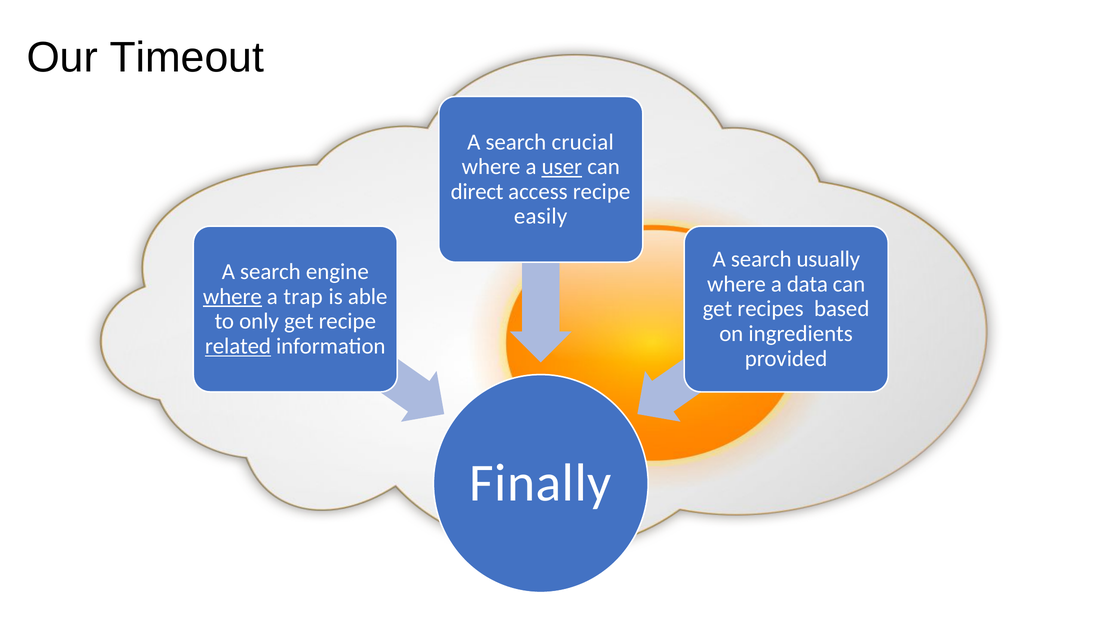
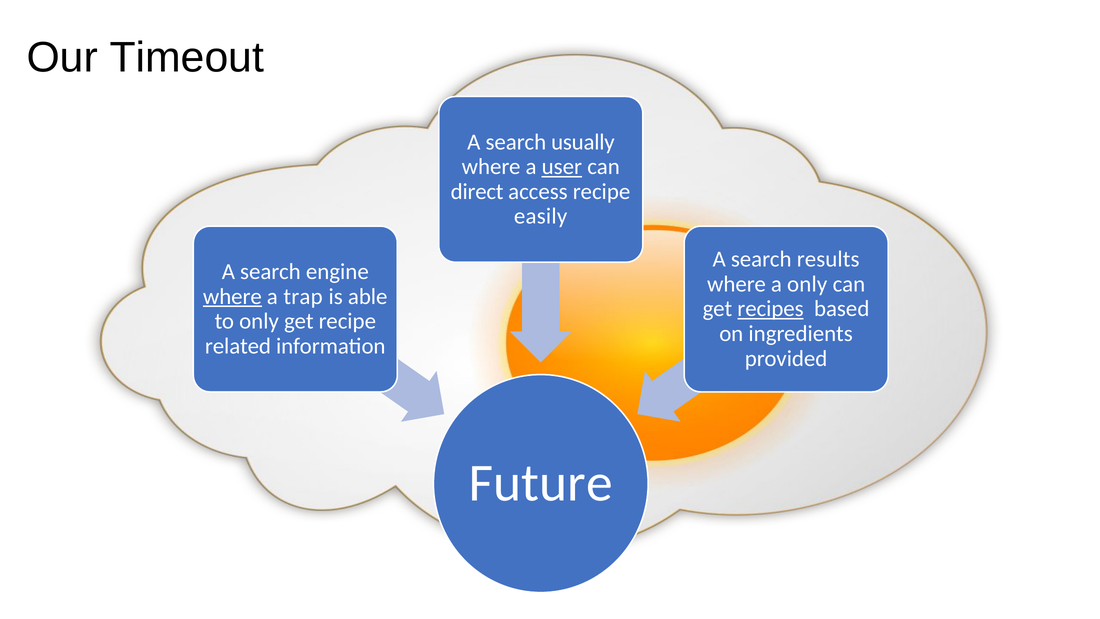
crucial: crucial -> usually (583, 142)
usually: usually -> results (828, 259)
a data: data -> only (807, 284)
recipes underline: none -> present (770, 309)
related underline: present -> none (238, 346)
Finally: Finally -> Future (541, 483)
